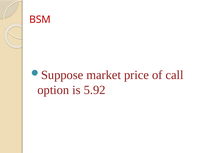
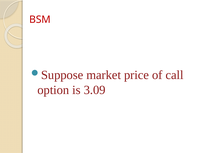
5.92: 5.92 -> 3.09 (95, 90)
